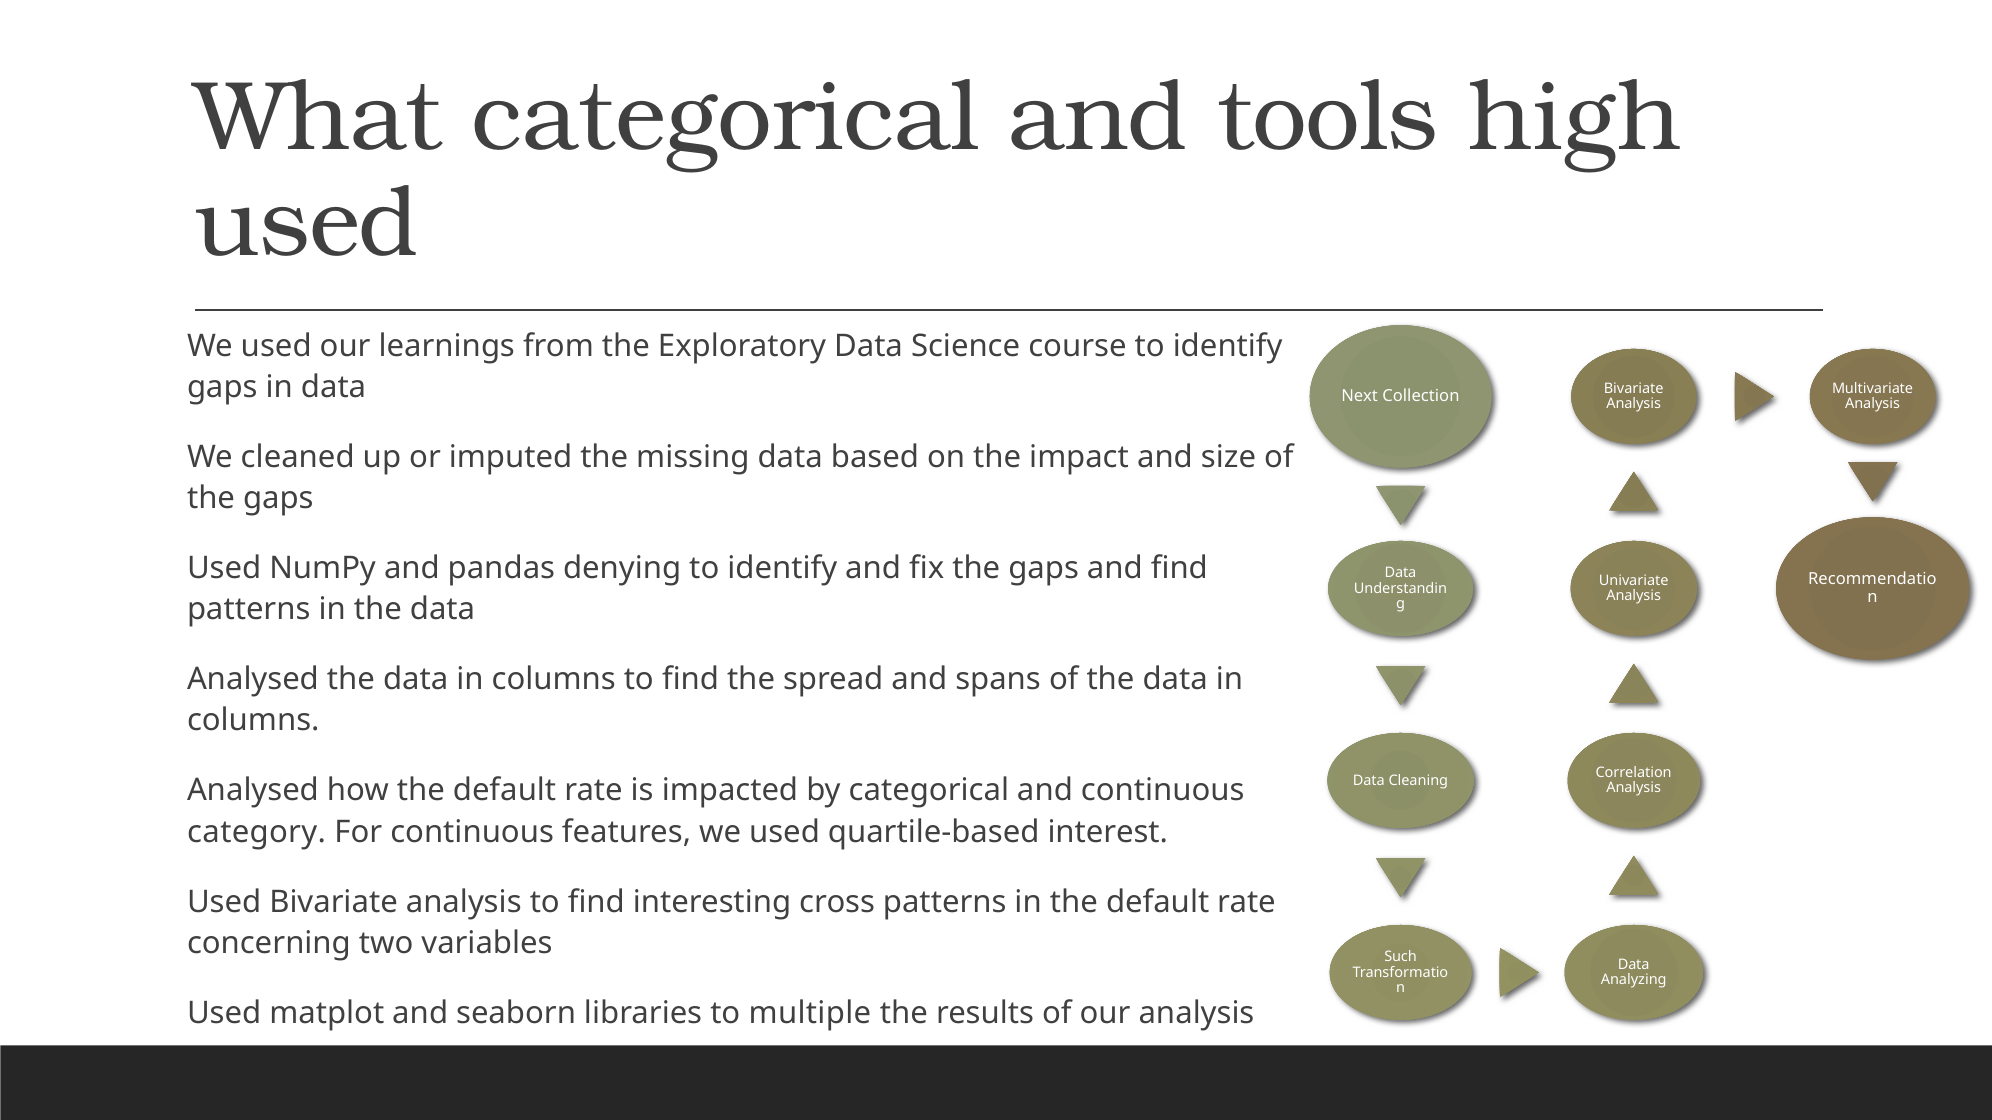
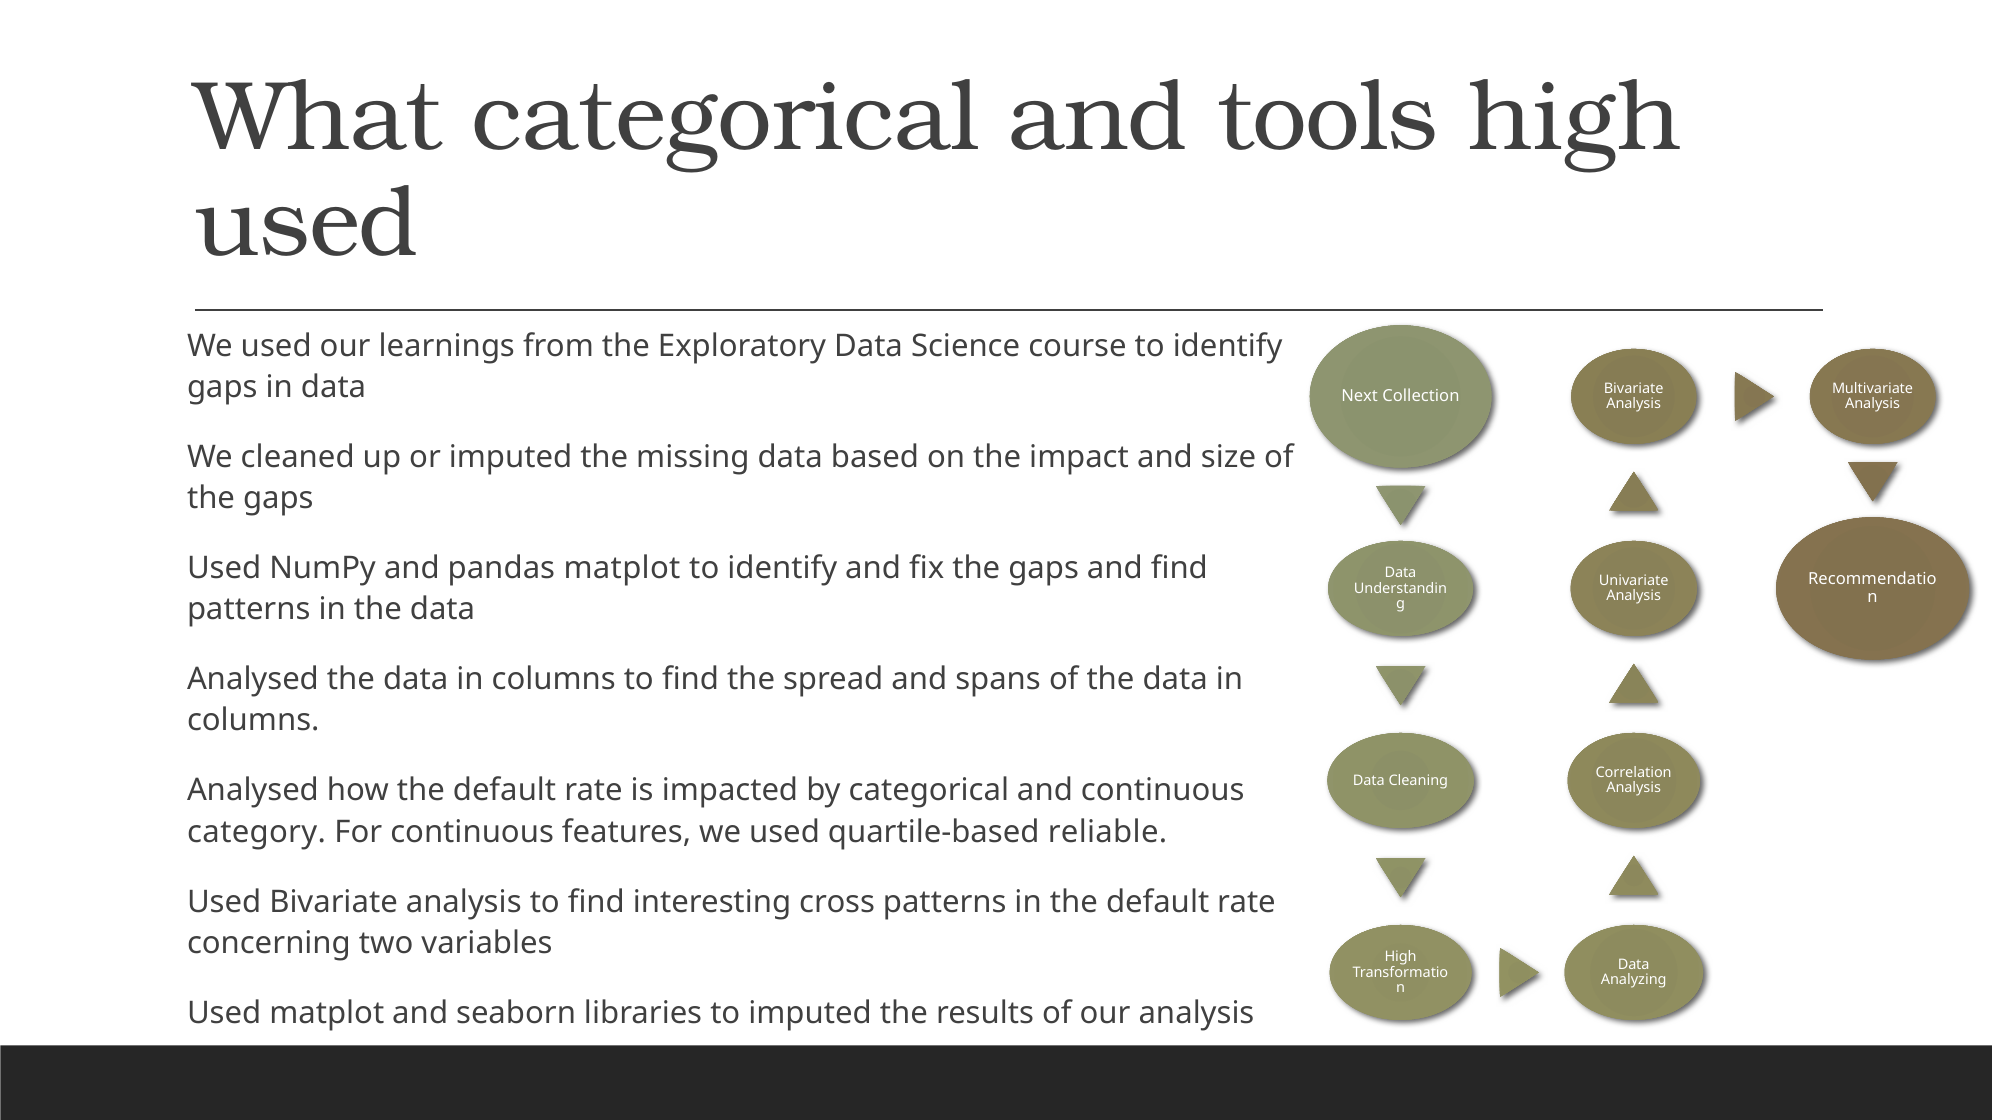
pandas denying: denying -> matplot (622, 569)
interest: interest -> reliable (1107, 832)
Such: Such -> High (1401, 957)
to multiple: multiple -> imputed (810, 1013)
